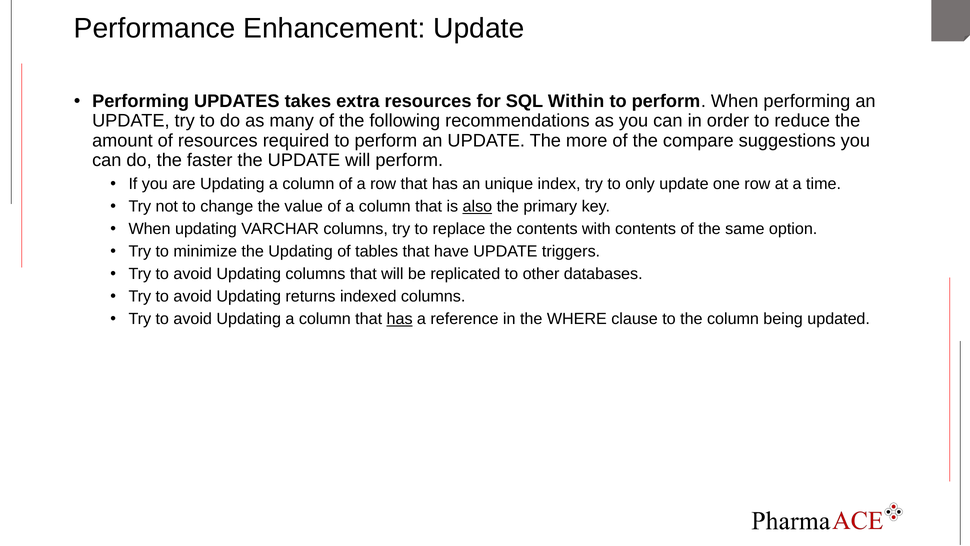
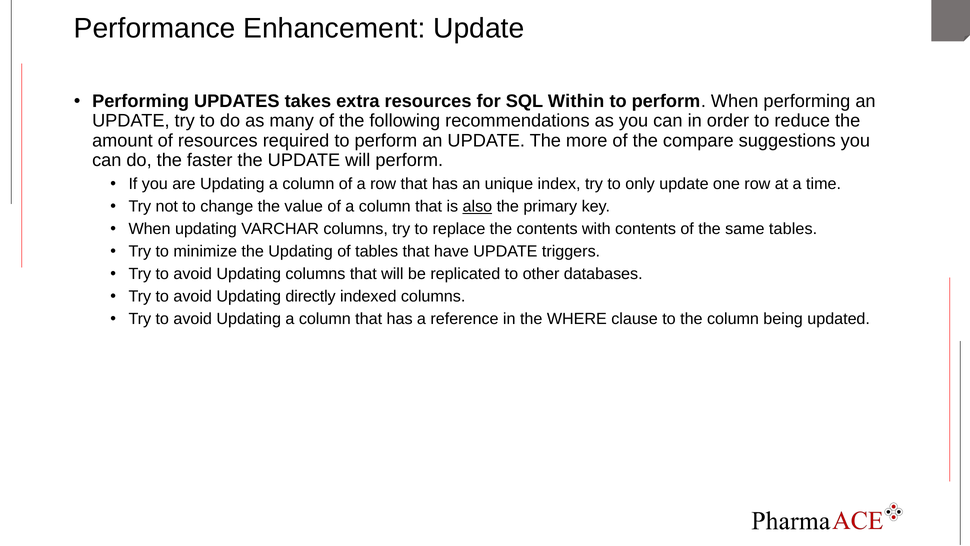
same option: option -> tables (793, 229)
returns: returns -> directly (311, 296)
has underline: present -> none (400, 319)
